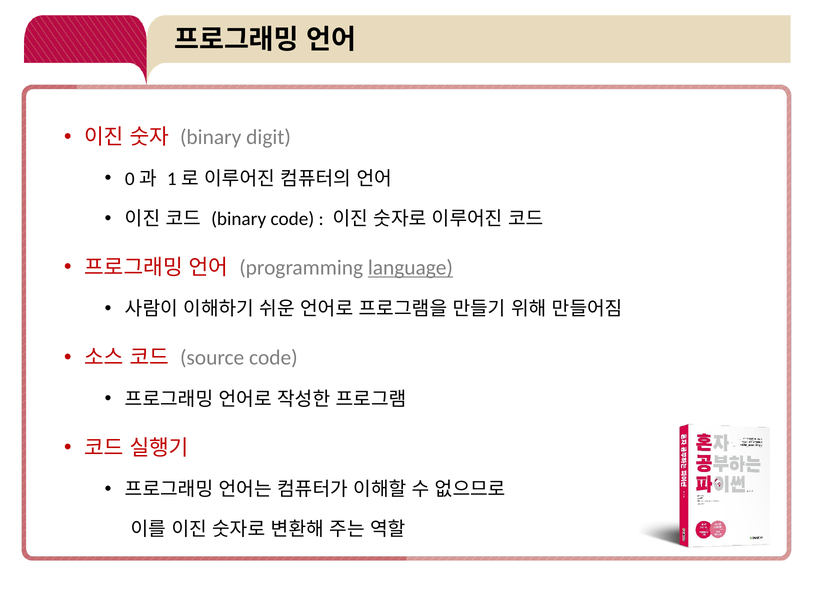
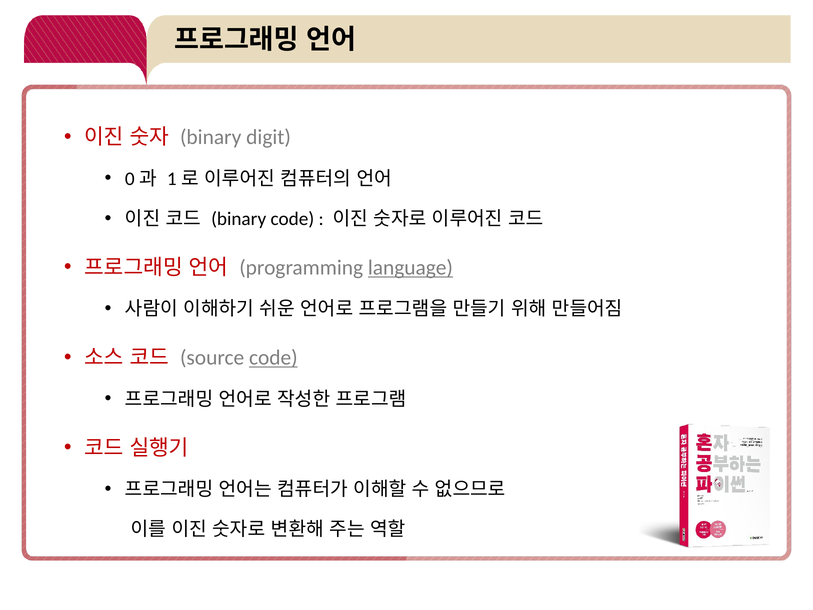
code underline: none -> present (273, 358)
